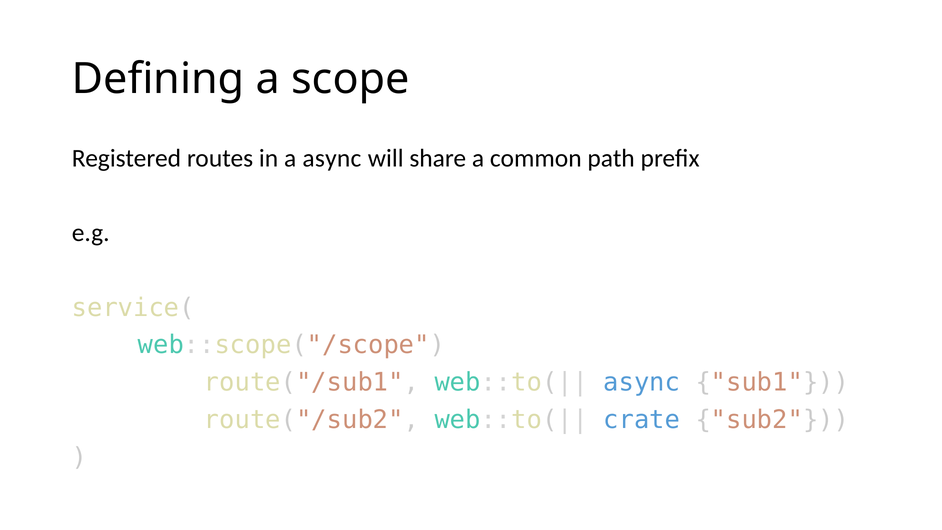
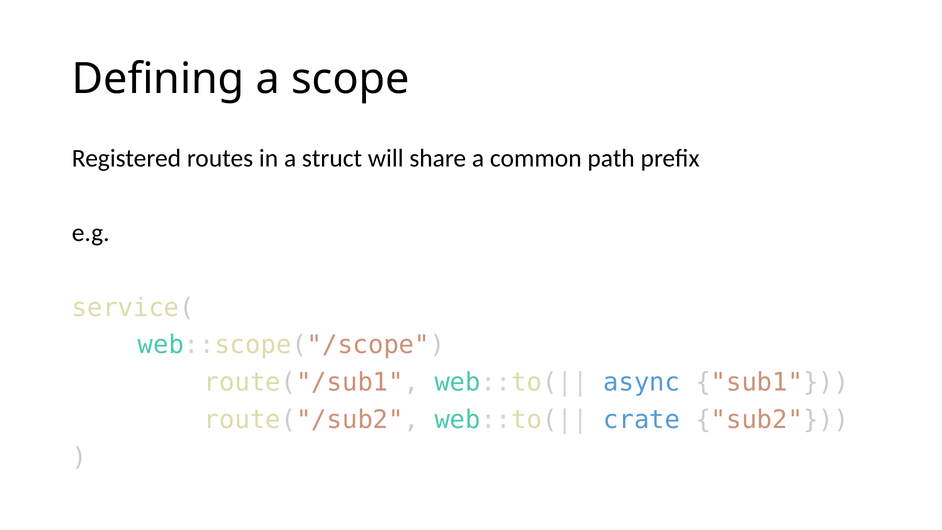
a async: async -> struct (332, 158)
